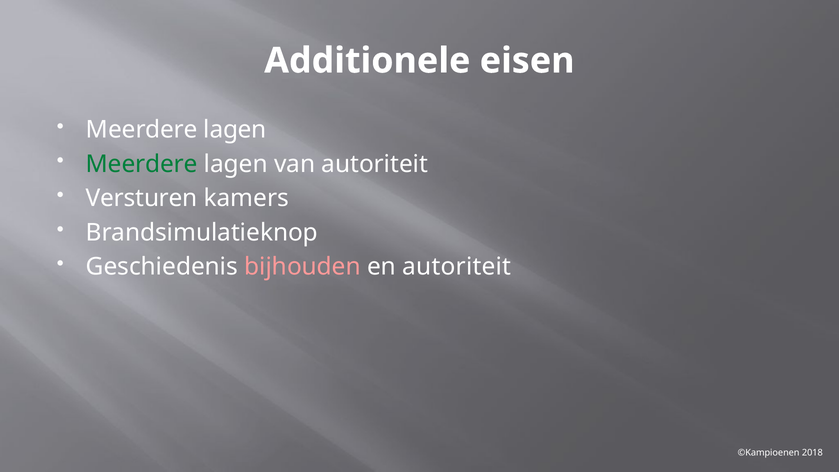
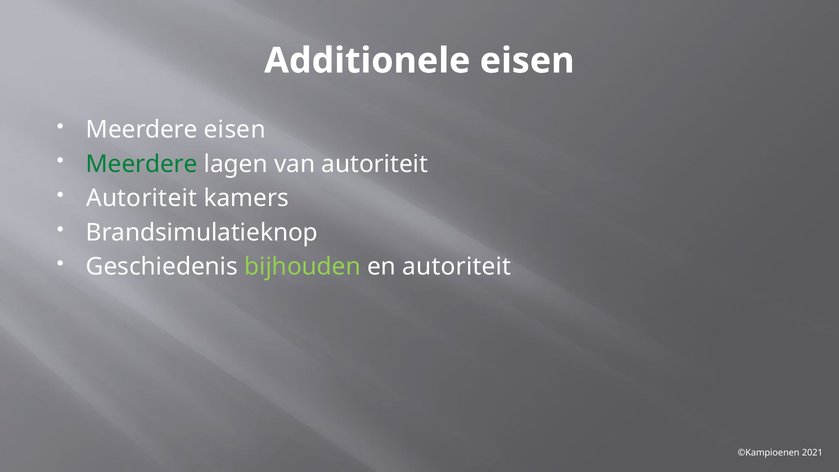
lagen: lagen -> eisen (235, 130)
Versturen: Versturen -> Autoriteit (142, 198)
bijhouden colour: pink -> light green (303, 267)
2018: 2018 -> 2021 (812, 453)
